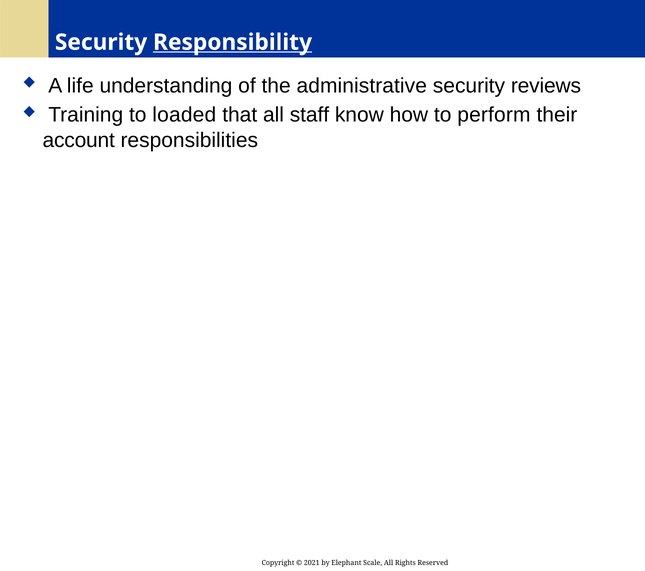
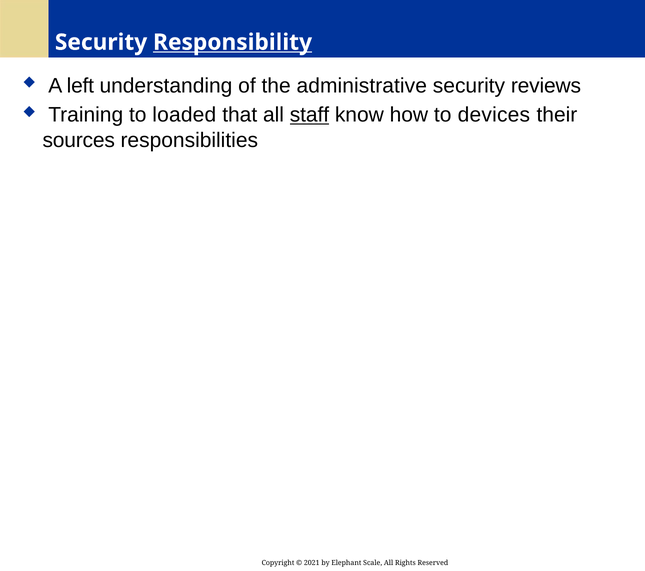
life: life -> left (80, 86)
staff underline: none -> present (309, 115)
perform: perform -> devices (494, 115)
account: account -> sources (79, 140)
